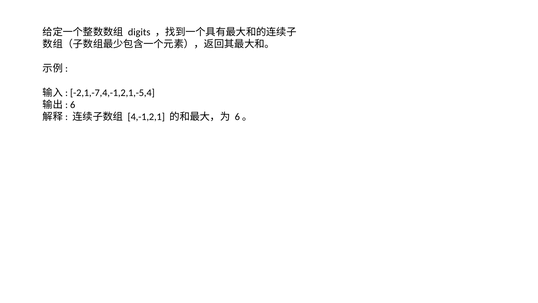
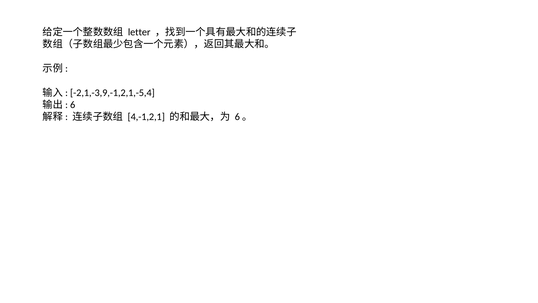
digits: digits -> letter (139, 32)
-2,1,-7,4,-1,2,1,-5,4: -2,1,-7,4,-1,2,1,-5,4 -> -2,1,-3,9,-1,2,1,-5,4 (112, 93)
